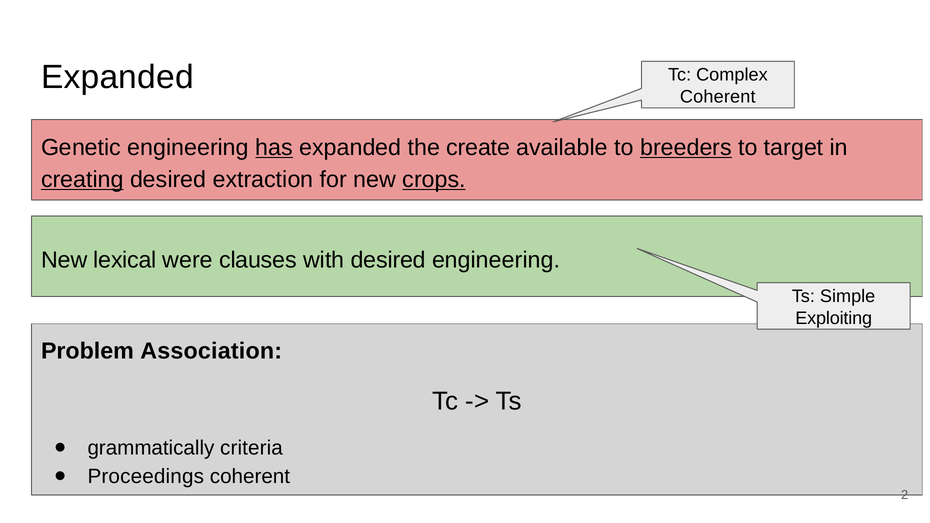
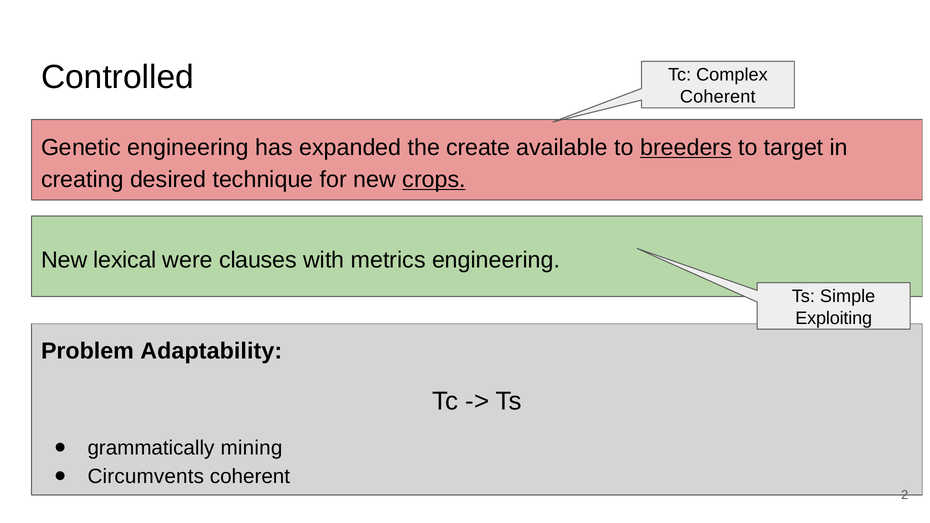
Expanded: Expanded -> Controlled (118, 77)
has underline: present -> none (274, 147)
creating underline: present -> none (82, 180)
extraction: extraction -> technique (263, 180)
with desired: desired -> metrics (388, 260)
Association: Association -> Adaptability (211, 351)
criteria: criteria -> mining (251, 448)
Proceedings: Proceedings -> Circumvents (146, 476)
